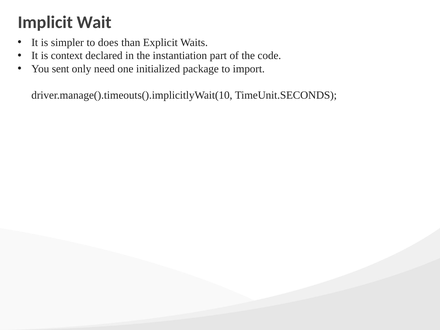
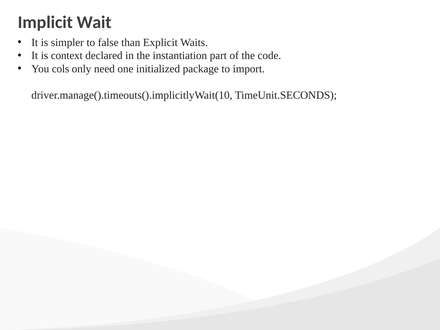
does: does -> false (108, 42)
sent: sent -> cols (61, 69)
